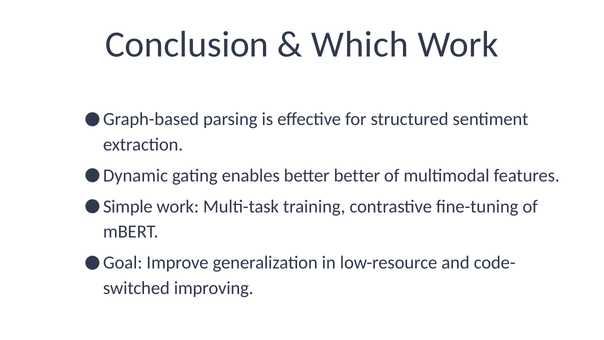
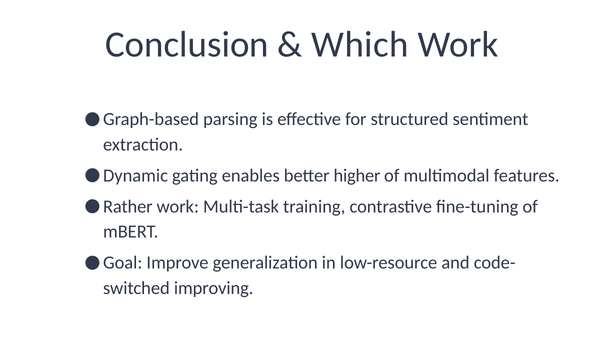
better better: better -> higher (357, 175)
Simple: Simple -> Rather (128, 206)
